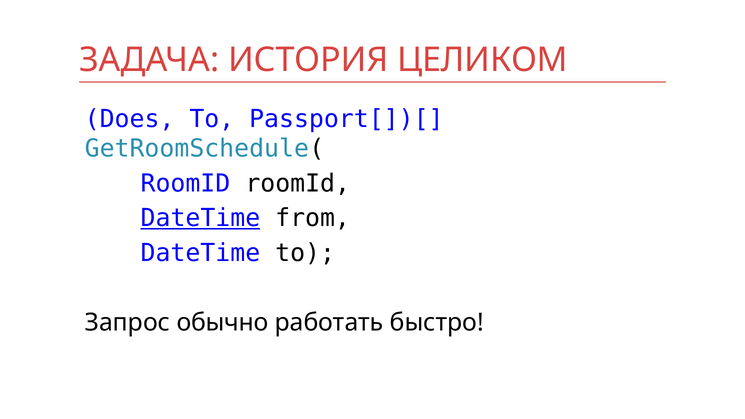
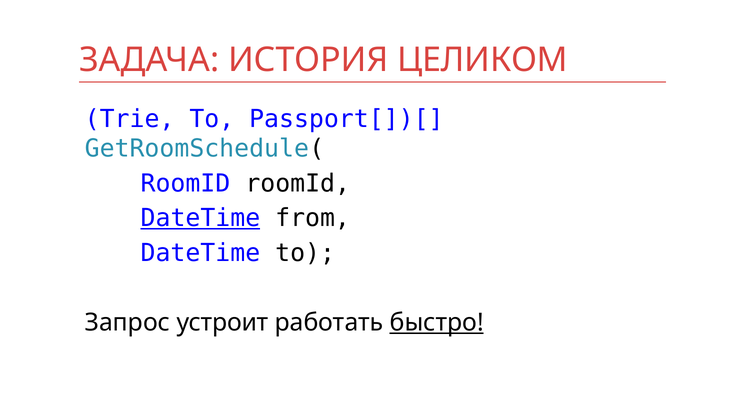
Does: Does -> Trie (130, 119)
обычно: обычно -> устроит (222, 323)
быстро underline: none -> present (437, 323)
